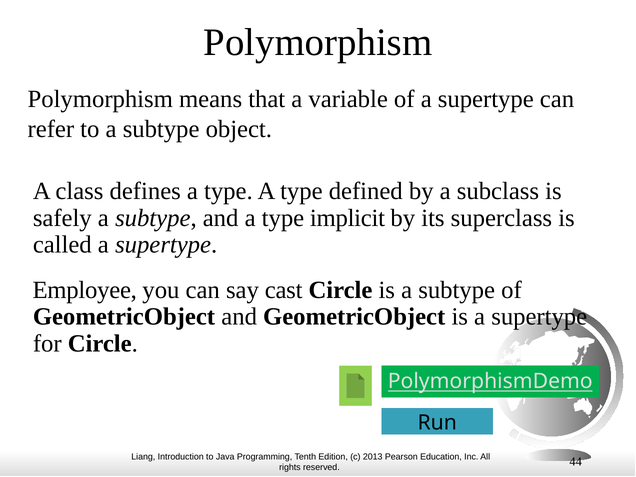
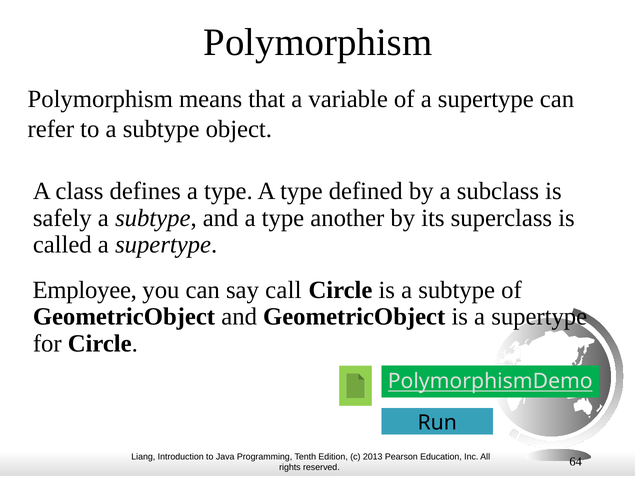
implicit: implicit -> another (347, 218)
cast: cast -> call (283, 290)
44: 44 -> 64 (576, 462)
